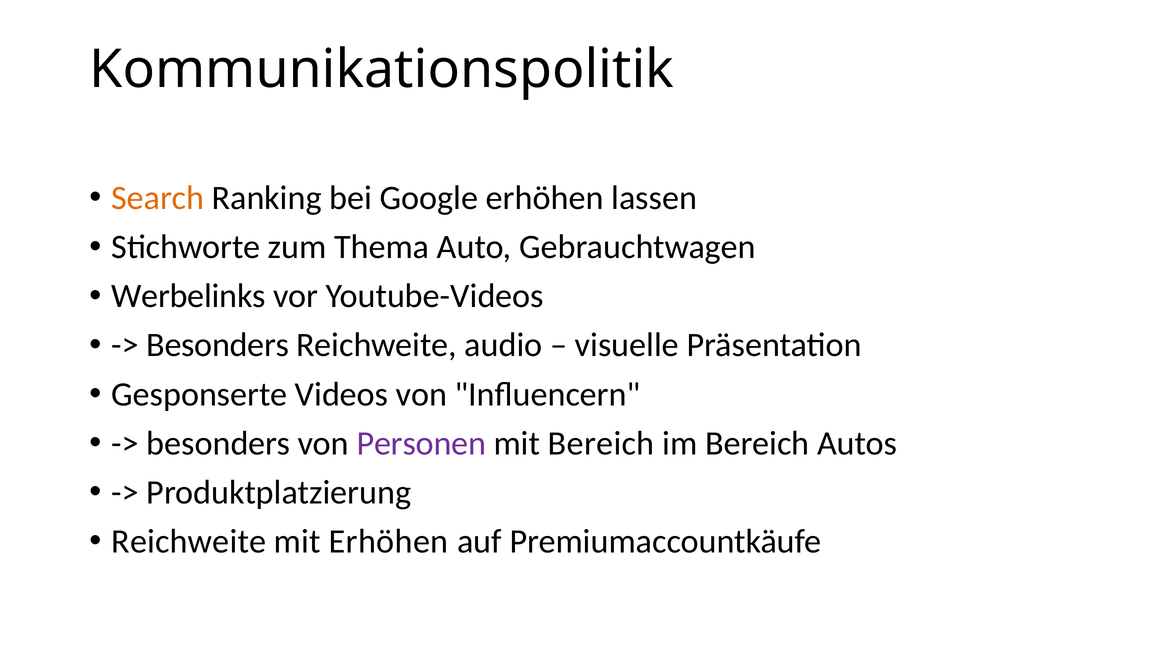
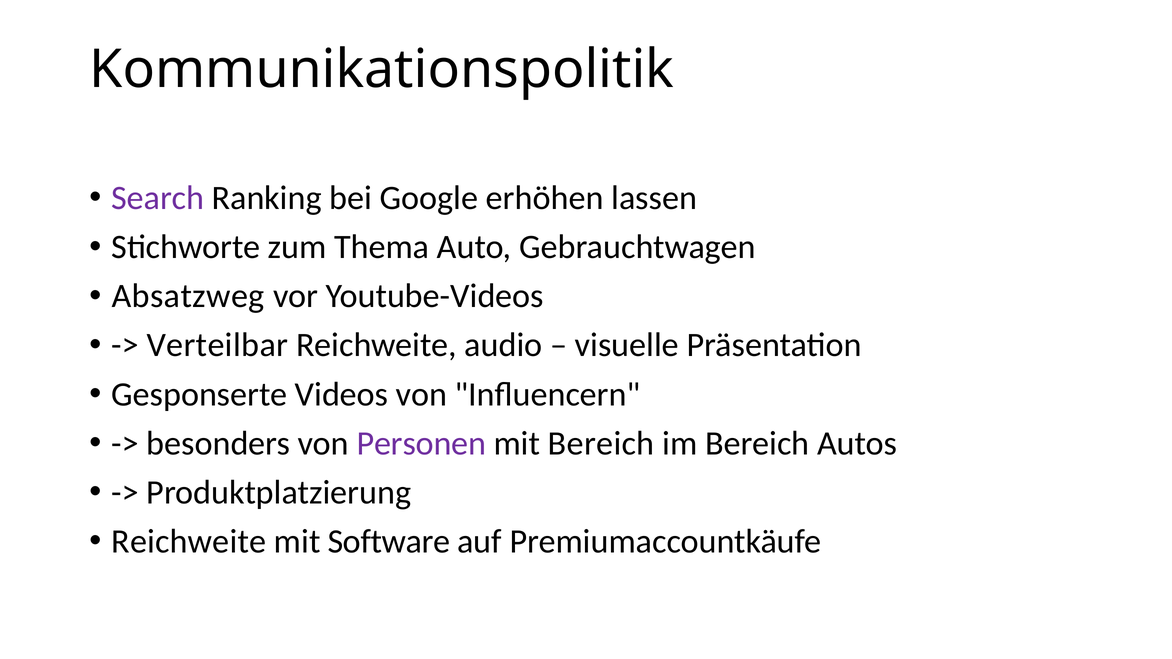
Search colour: orange -> purple (158, 198)
Werbelinks: Werbelinks -> Absatzweg (188, 296)
Besonders: Besonders -> Verteilbar (217, 345)
mit Erhöhen: Erhöhen -> Software (389, 542)
